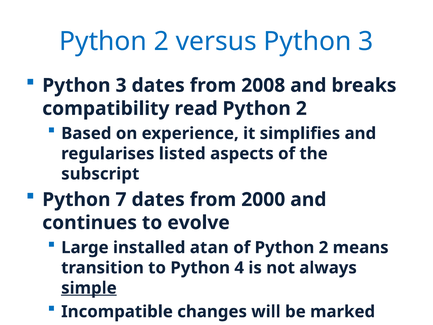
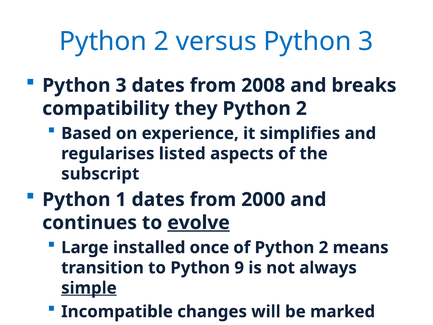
read: read -> they (196, 108)
7: 7 -> 1 (121, 199)
evolve underline: none -> present (199, 223)
atan: atan -> once (209, 247)
4: 4 -> 9 (239, 268)
